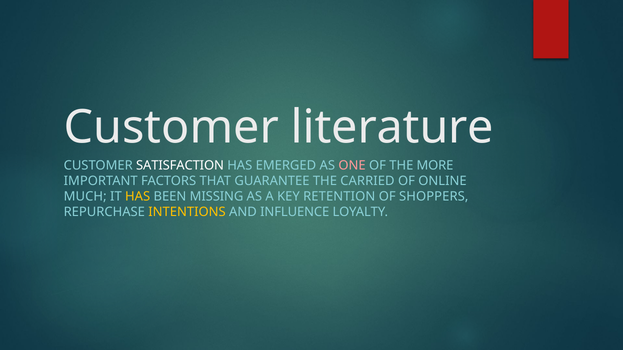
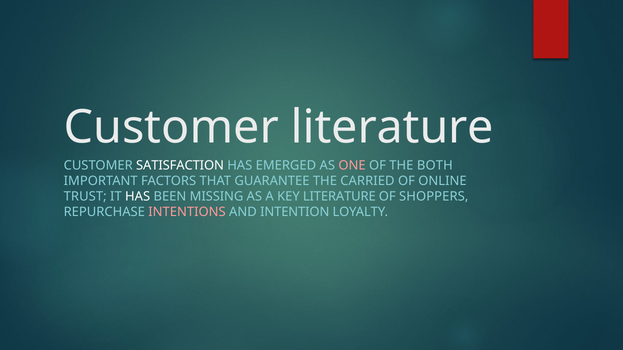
MORE: MORE -> BOTH (435, 166)
MUCH: MUCH -> TRUST (85, 197)
HAS colour: yellow -> white (138, 197)
KEY RETENTION: RETENTION -> LITERATURE (339, 197)
INTENTIONS colour: yellow -> pink (187, 212)
INFLUENCE: INFLUENCE -> INTENTION (295, 212)
